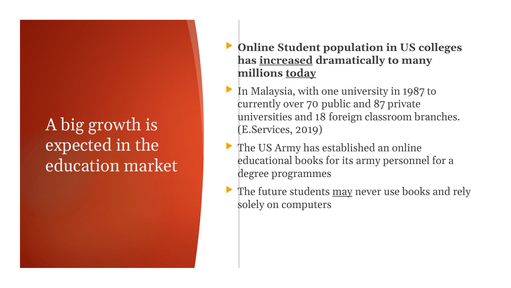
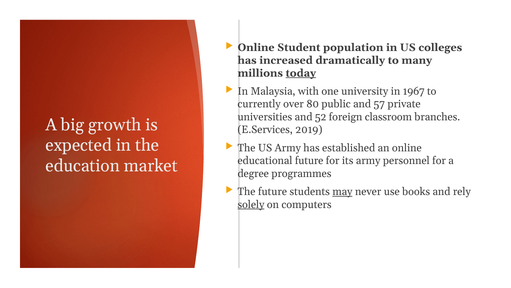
increased underline: present -> none (286, 60)
1987: 1987 -> 1967 (414, 91)
70: 70 -> 80 (313, 104)
87: 87 -> 57 (379, 104)
18: 18 -> 52 (321, 117)
educational books: books -> future (309, 160)
solely underline: none -> present (251, 204)
